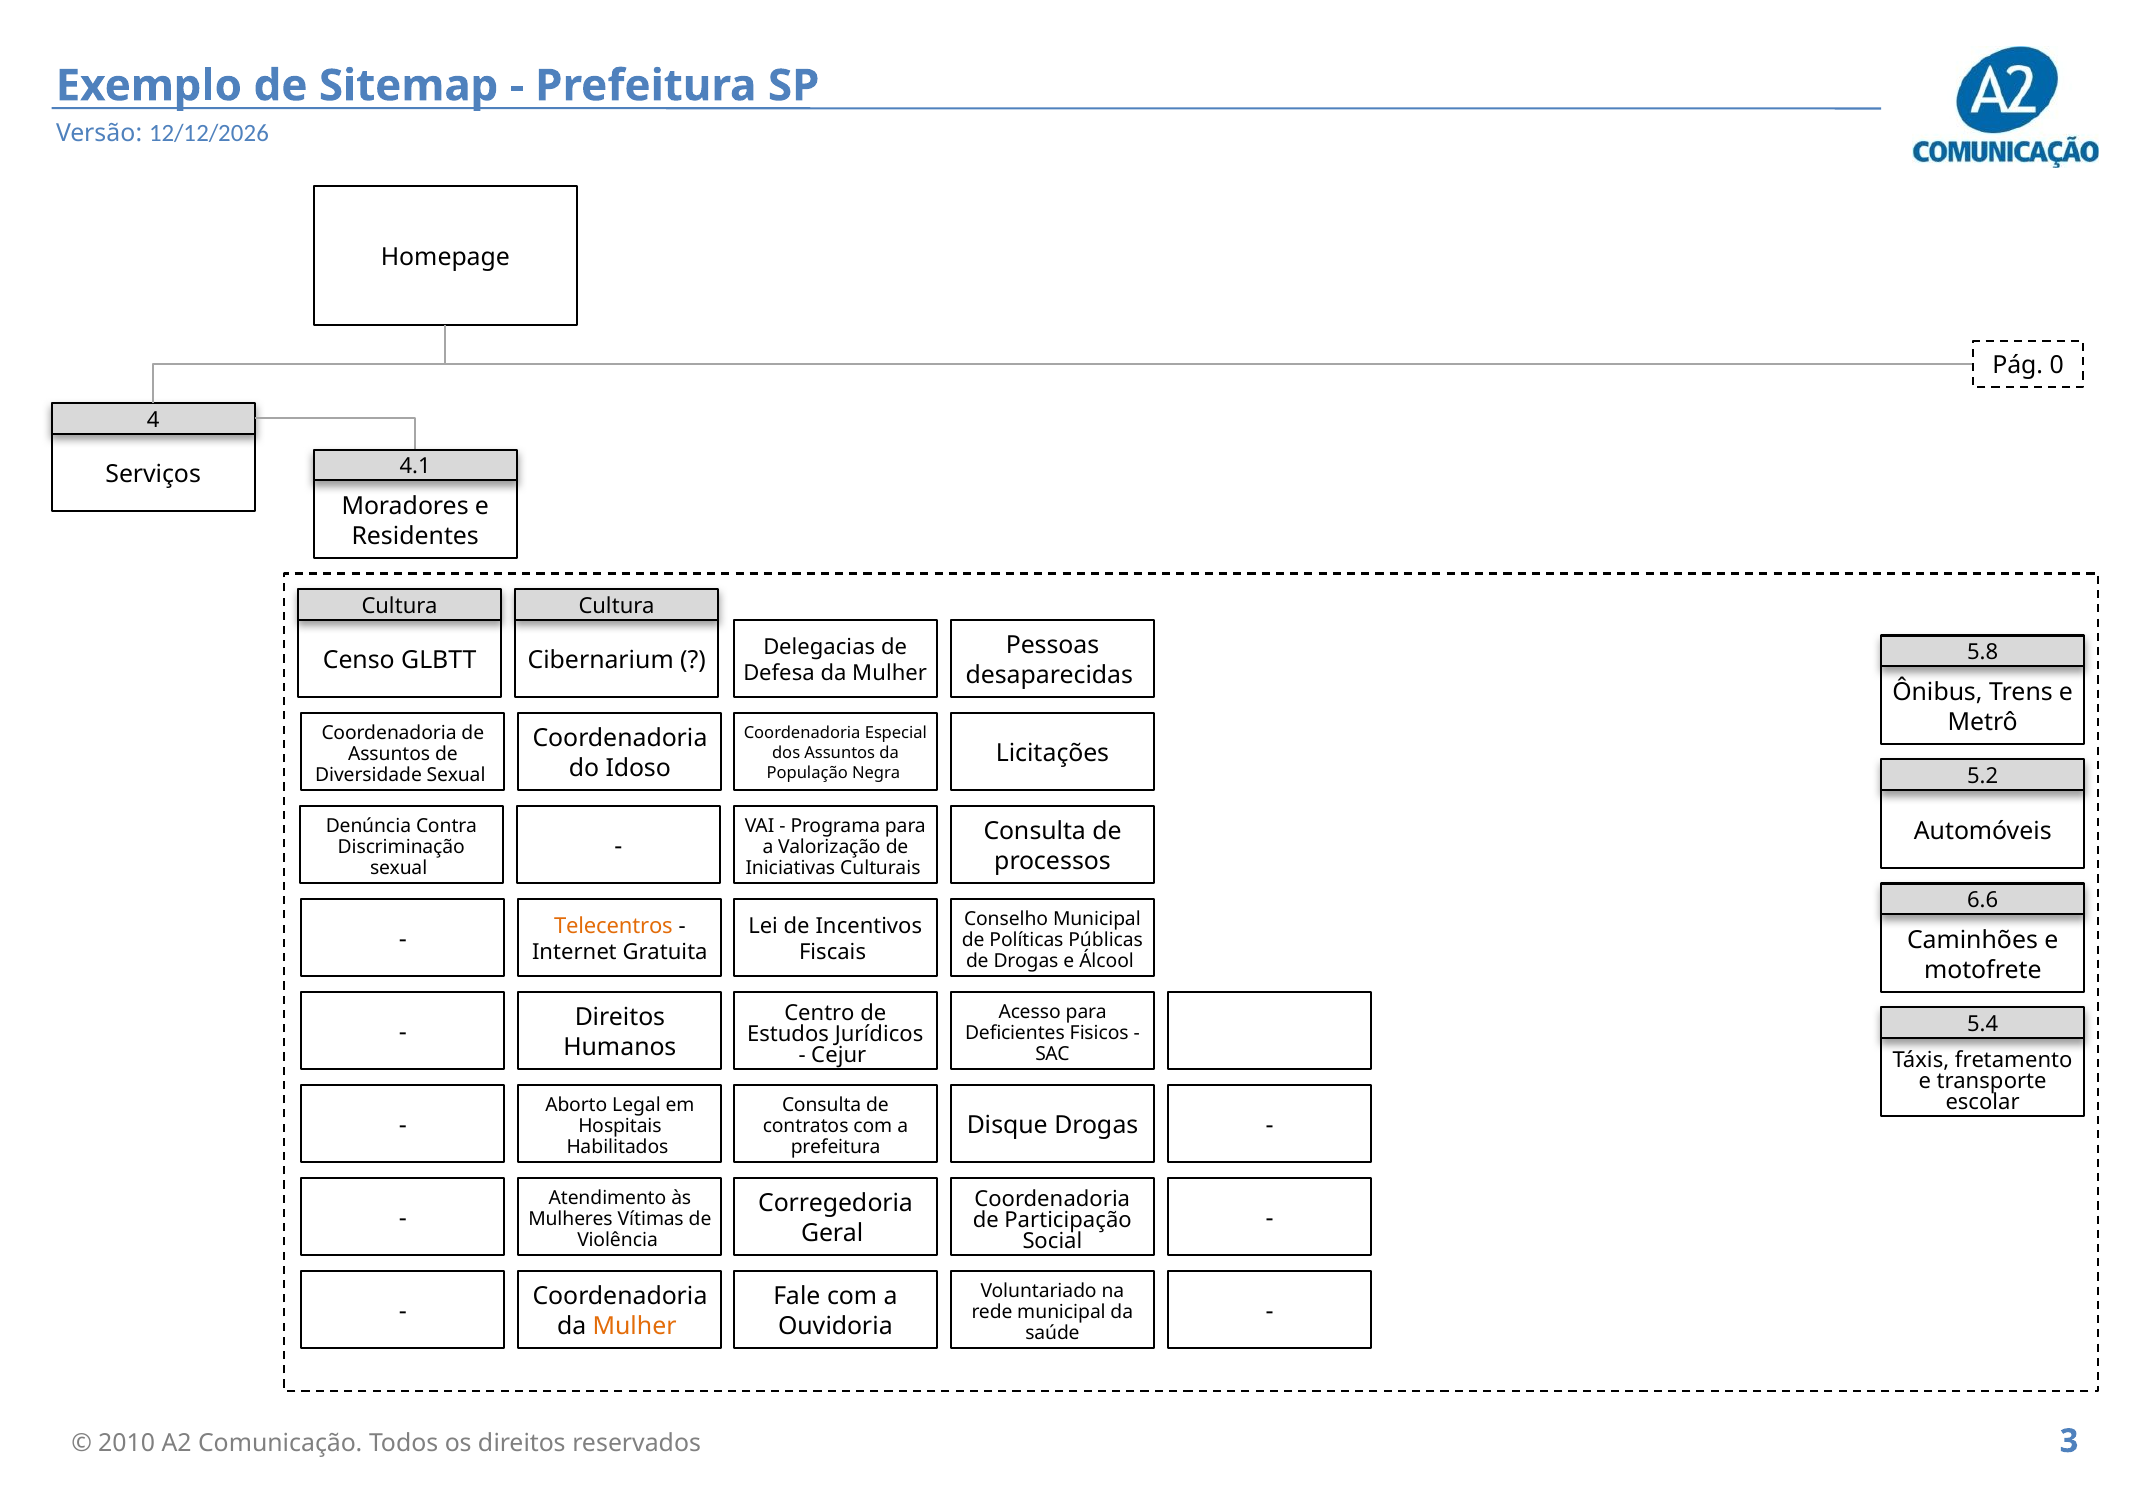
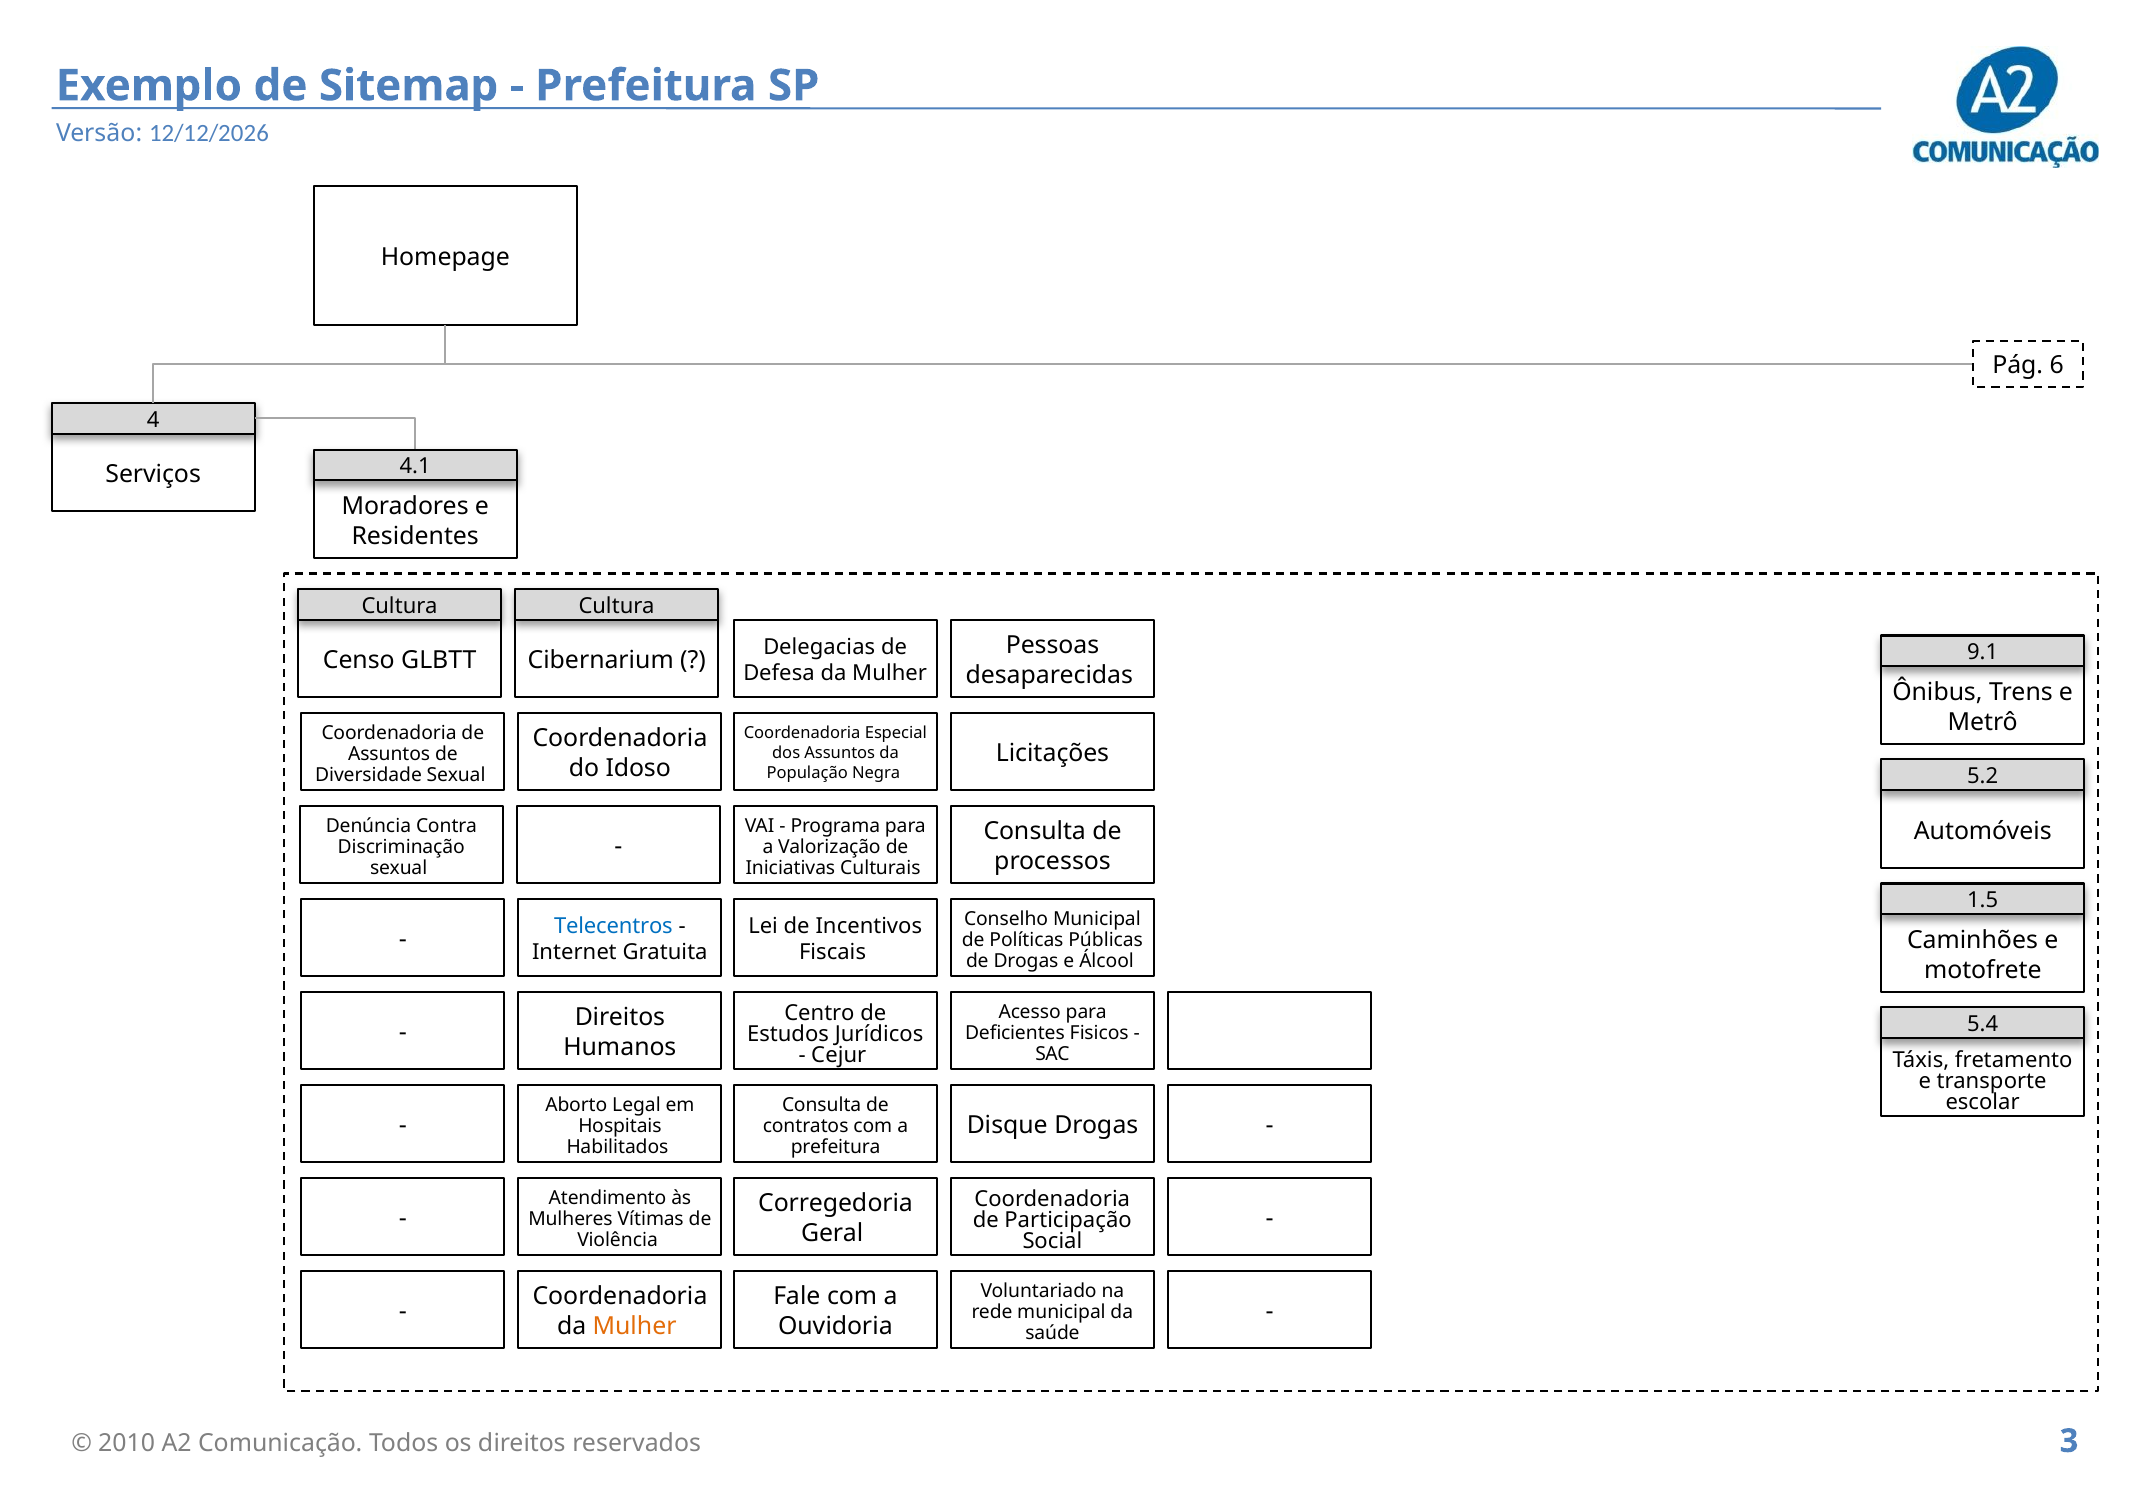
0: 0 -> 6 (2057, 366)
5.8: 5.8 -> 9.1 (1983, 653)
6.6: 6.6 -> 1.5 (1983, 901)
Telecentros colour: orange -> blue (613, 926)
